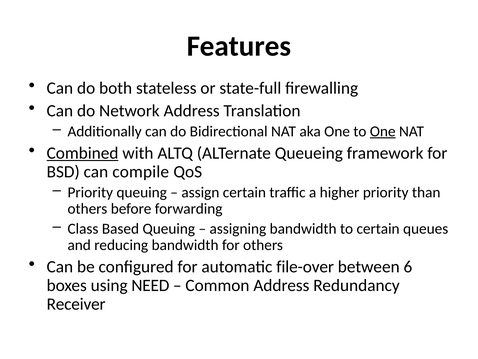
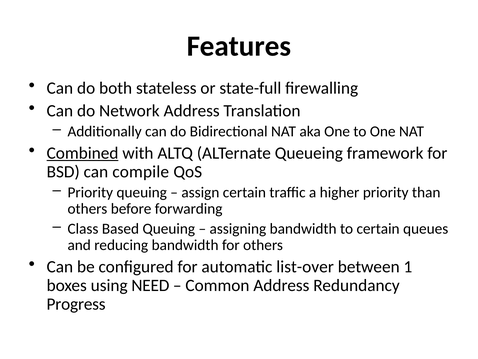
One underline: present -> none (383, 131)
file-over: file-over -> list-over (305, 267)
6: 6 -> 1 (408, 267)
Receiver: Receiver -> Progress (76, 304)
